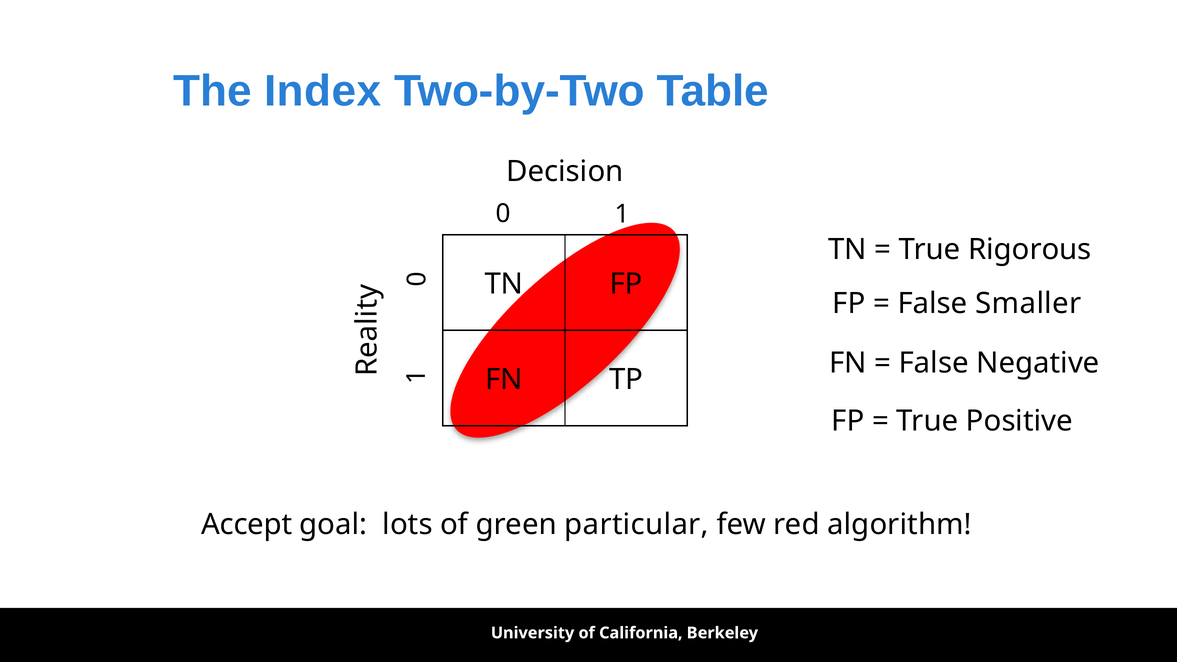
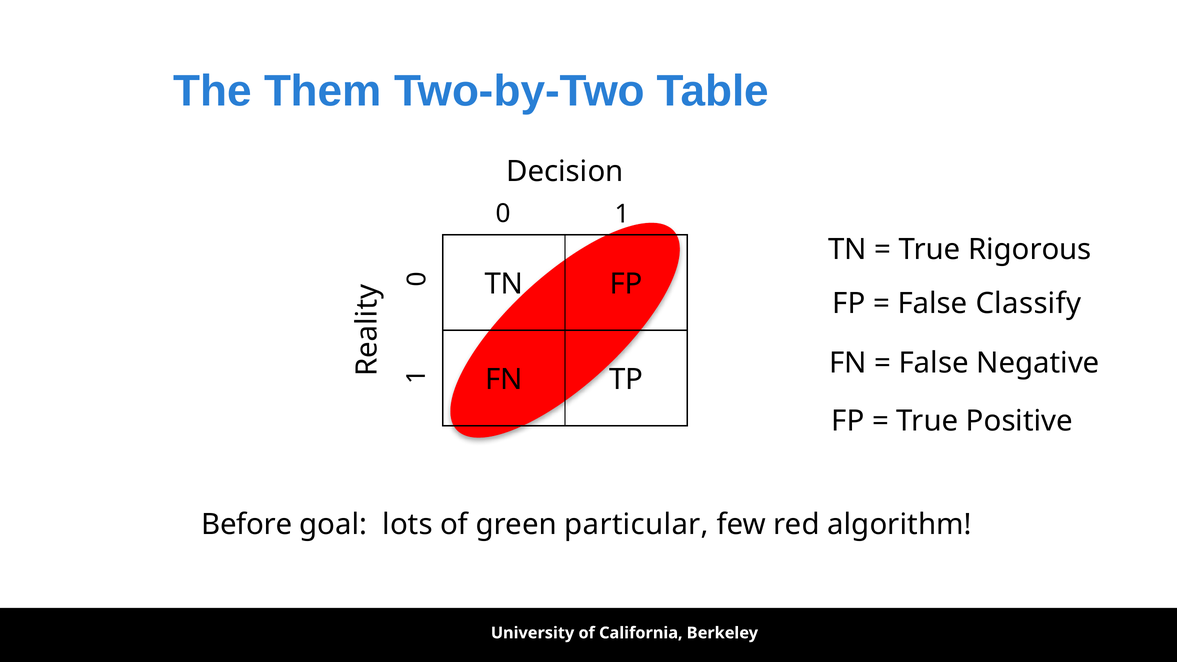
Index: Index -> Them (323, 91)
Smaller: Smaller -> Classify (1028, 304)
Accept: Accept -> Before (247, 525)
